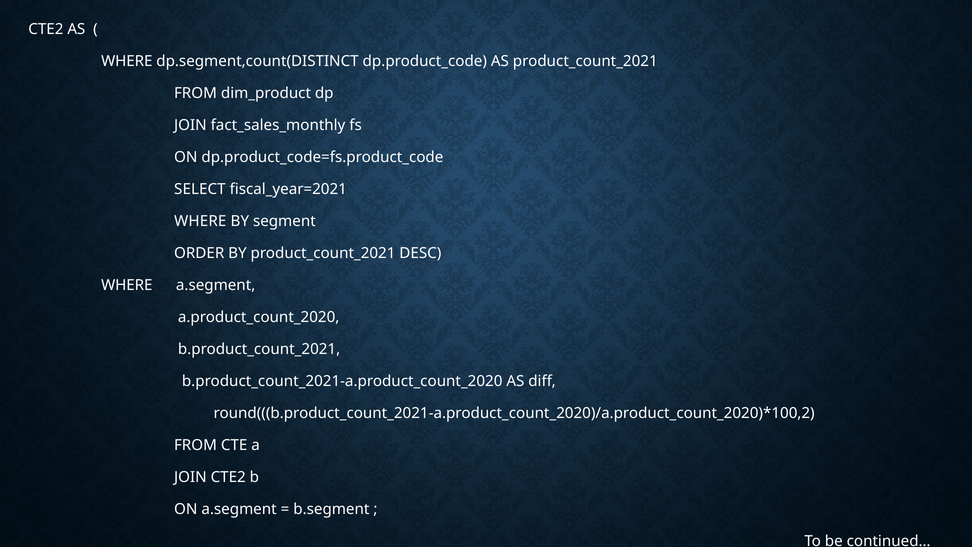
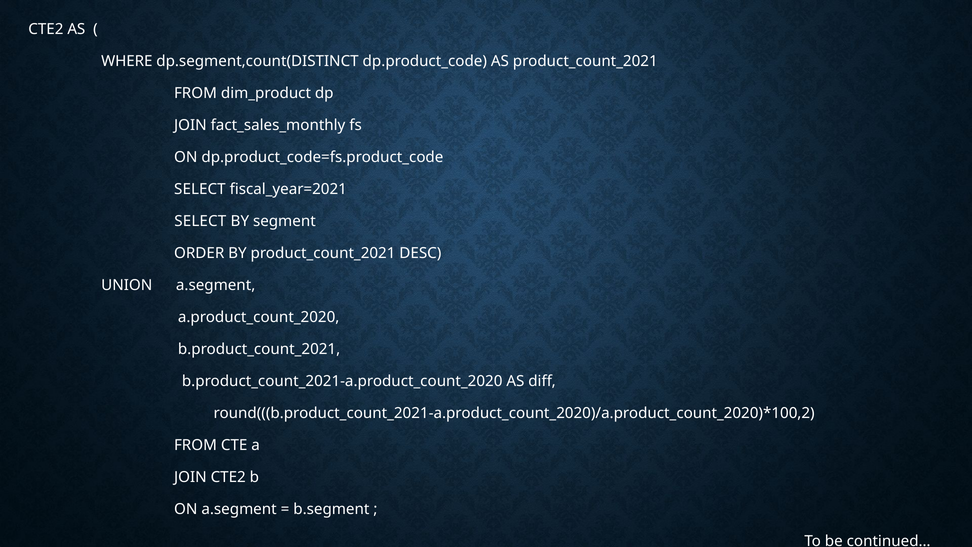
WHERE: WHERE -> SELECT (200, 221)
WHERE: WHERE -> UNION (127, 285)
